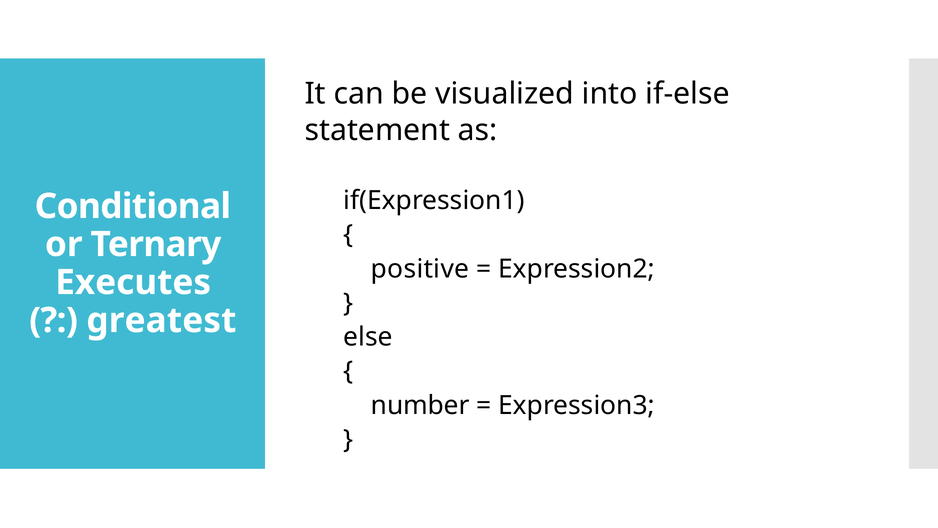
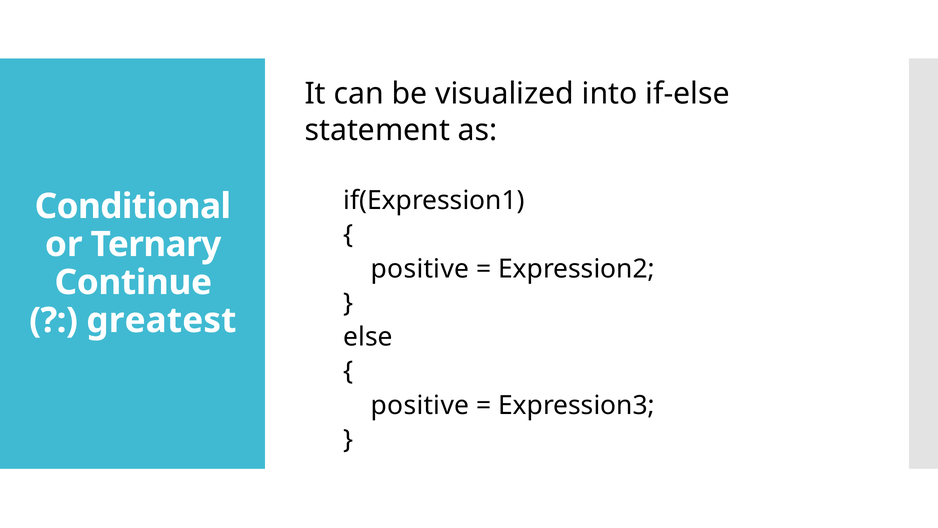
Executes: Executes -> Continue (133, 282)
number: number -> positive (420, 405)
